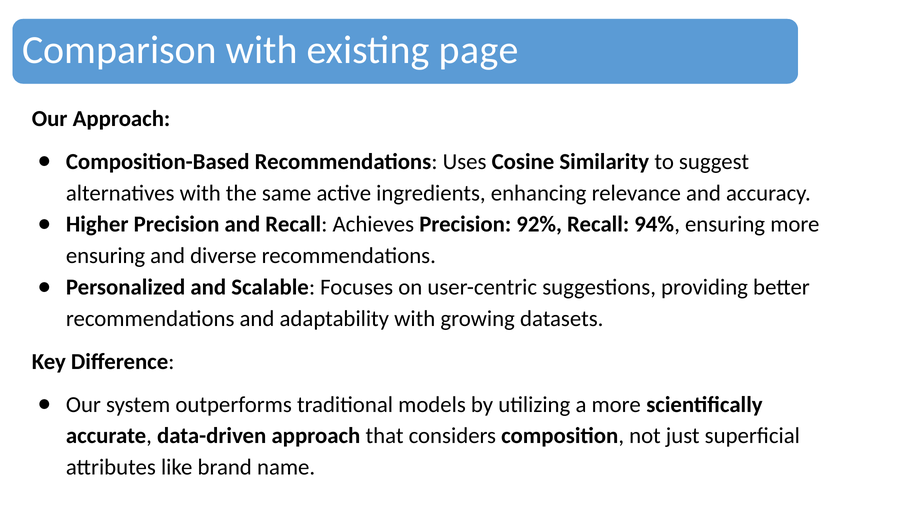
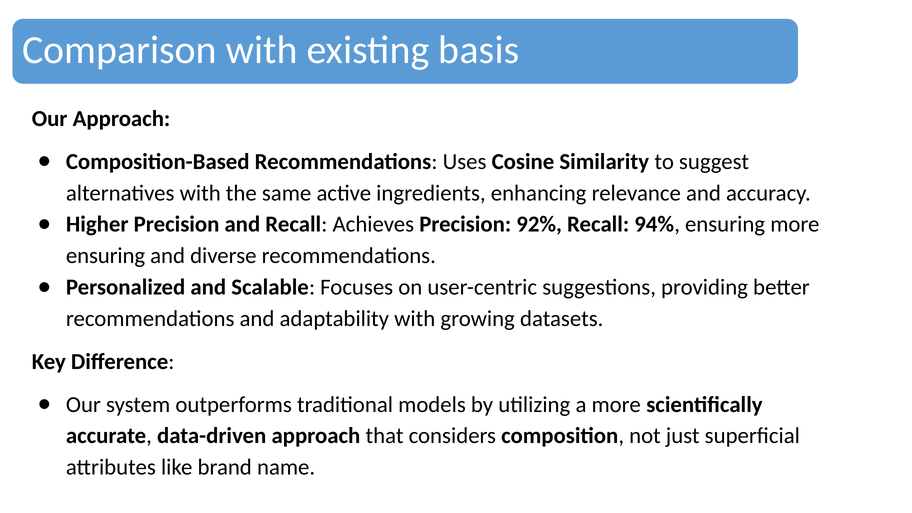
page: page -> basis (479, 50)
